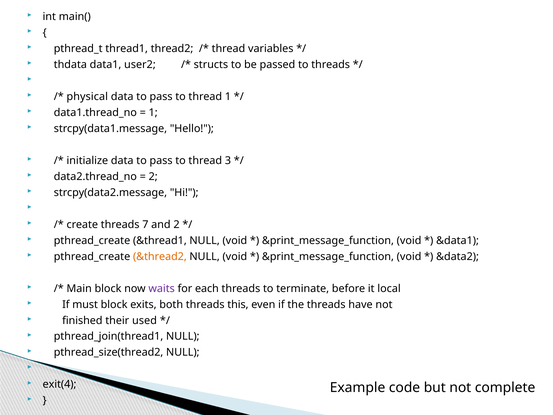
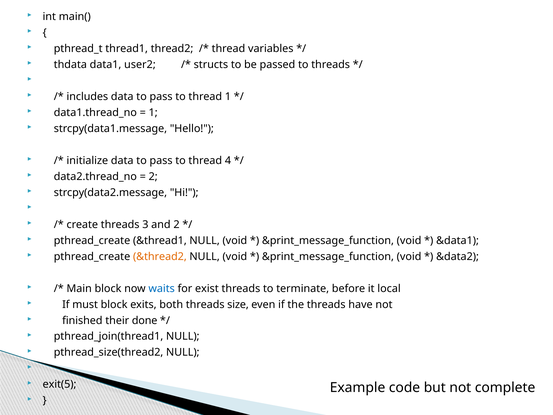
physical: physical -> includes (87, 97)
3: 3 -> 4 (228, 160)
7: 7 -> 3 (145, 224)
waits colour: purple -> blue (162, 288)
each: each -> exist (207, 288)
this: this -> size (238, 304)
used: used -> done (145, 320)
exit(4: exit(4 -> exit(5 (60, 384)
